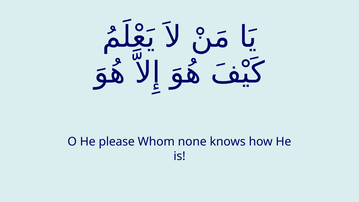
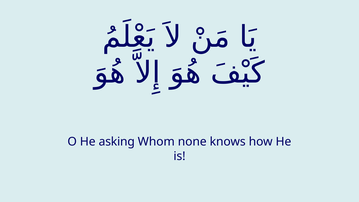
please: please -> asking (117, 142)
